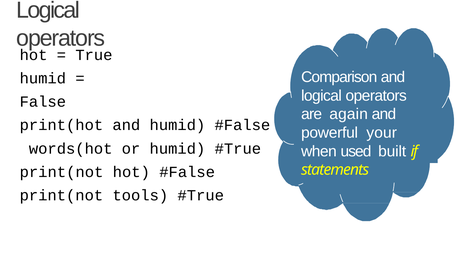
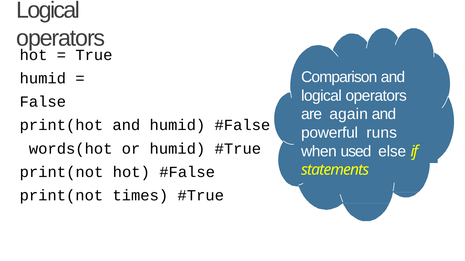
your: your -> runs (382, 133)
built: built -> else (392, 152)
tools: tools -> times (140, 196)
